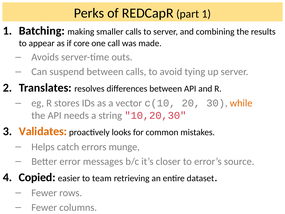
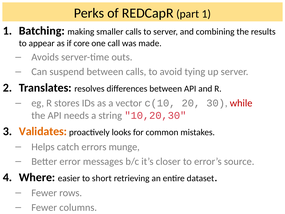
while colour: orange -> red (241, 103)
Copied: Copied -> Where (37, 177)
team: team -> short (102, 178)
